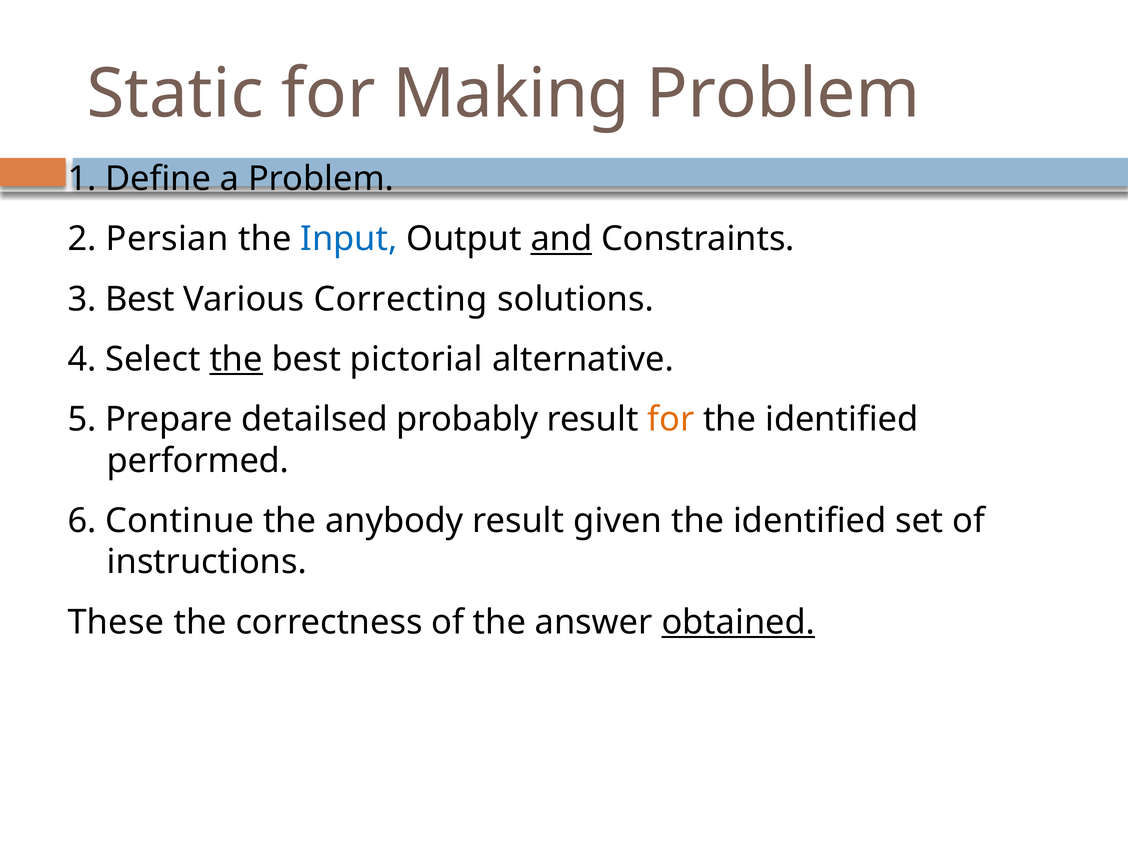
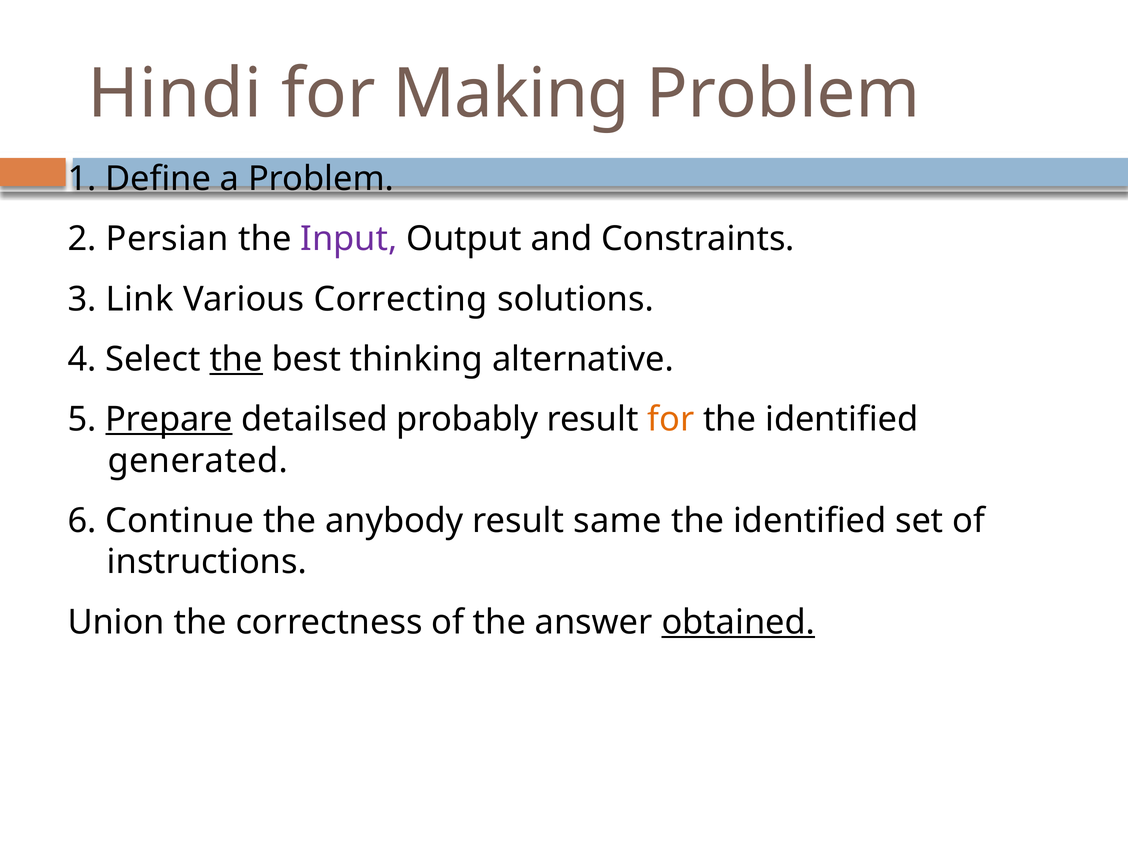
Static: Static -> Hindi (175, 94)
Input colour: blue -> purple (349, 239)
and underline: present -> none (561, 239)
3 Best: Best -> Link (140, 299)
pictorial: pictorial -> thinking (417, 359)
Prepare underline: none -> present (169, 419)
performed: performed -> generated (198, 461)
given: given -> same (618, 521)
These: These -> Union (116, 622)
